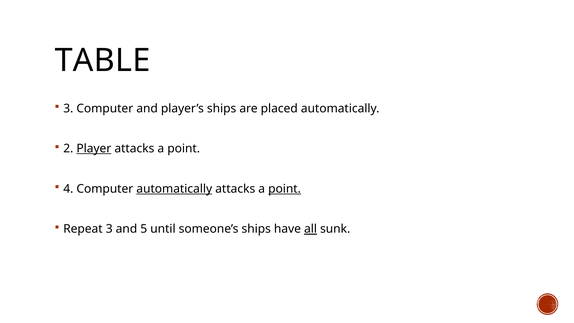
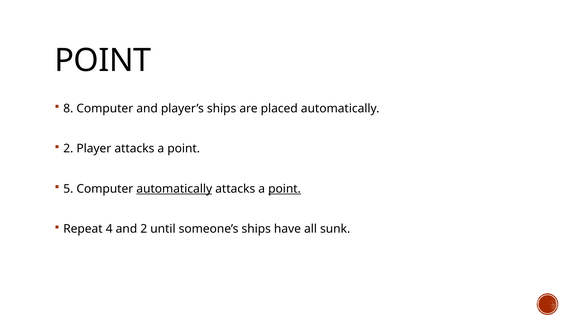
TABLE: TABLE -> POINT (103, 60)
3: 3 -> 8 (68, 108)
Player underline: present -> none (94, 149)
4: 4 -> 5 (68, 189)
Repeat 3: 3 -> 4 (109, 229)
and 5: 5 -> 2 (144, 229)
all underline: present -> none (311, 229)
